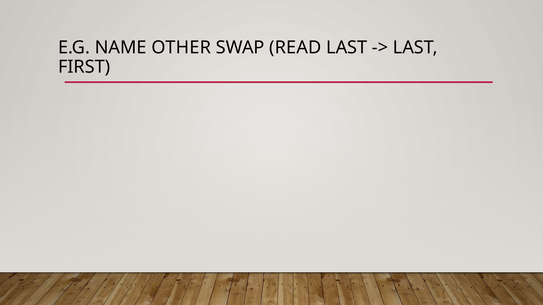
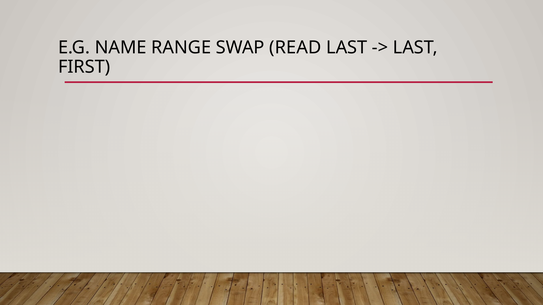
OTHER: OTHER -> RANGE (181, 48)
